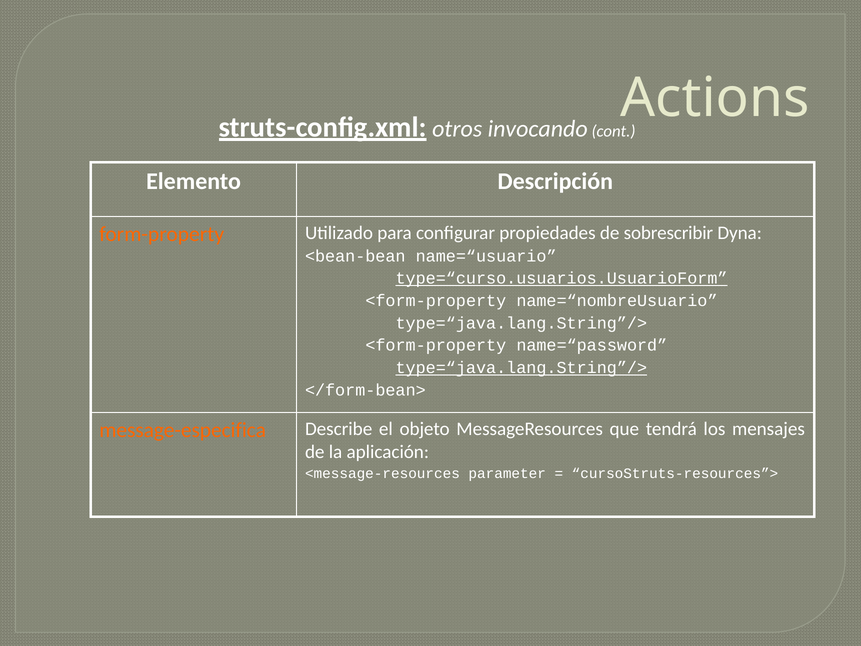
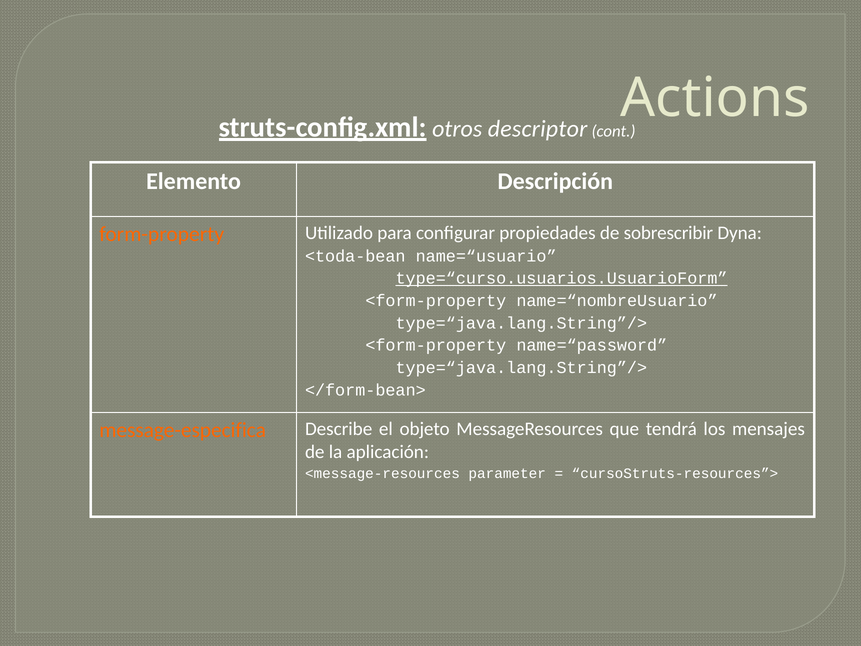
invocando: invocando -> descriptor (538, 129)
<bean-bean: <bean-bean -> <toda-bean (355, 256)
type=“java.lang.String”/> underline: present -> none (521, 368)
